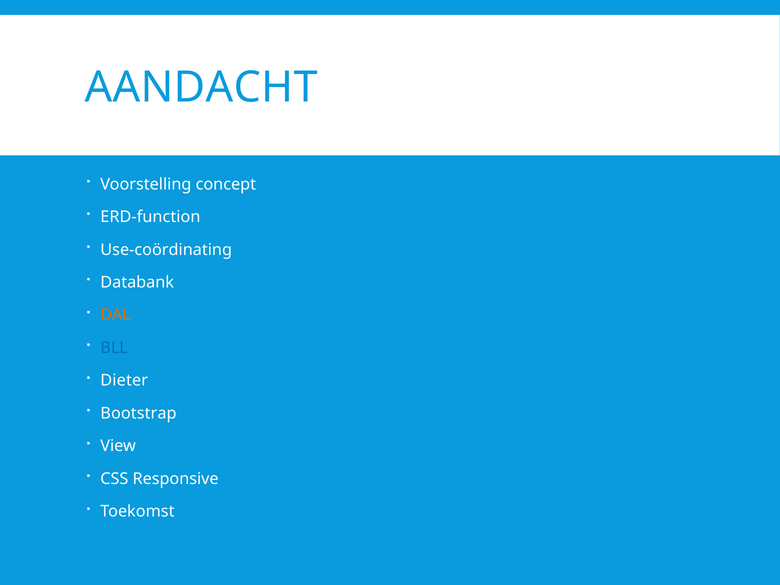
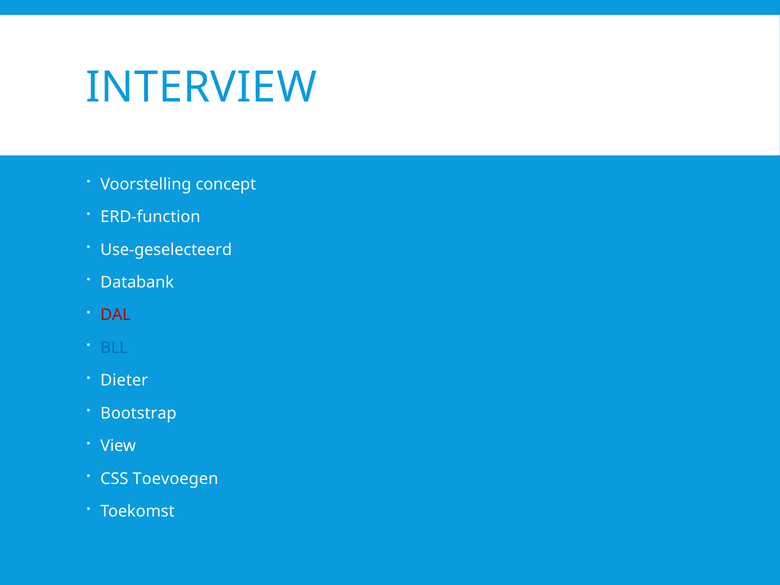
AANDACHT: AANDACHT -> INTERVIEW (201, 88)
Use-coördinating: Use-coördinating -> Use-geselecteerd (166, 250)
DAL colour: orange -> red (116, 315)
Responsive: Responsive -> Toevoegen (175, 479)
